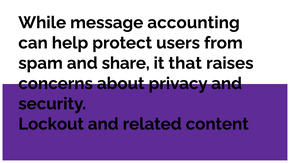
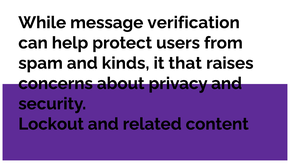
accounting: accounting -> verification (194, 23)
share: share -> kinds (126, 63)
